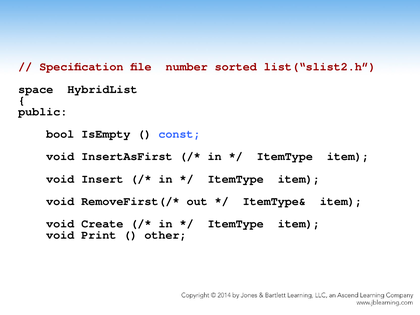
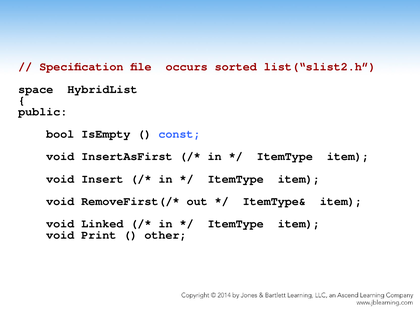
number: number -> occurs (187, 67)
Create: Create -> Linked (102, 224)
